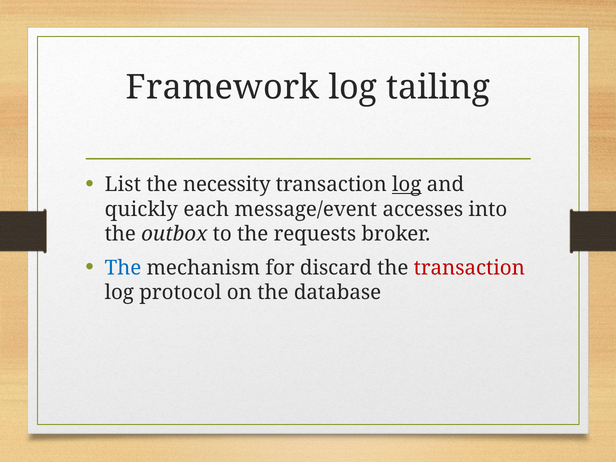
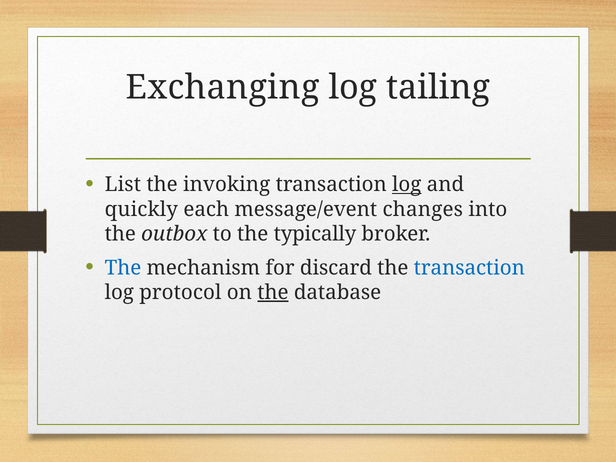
Framework: Framework -> Exchanging (223, 88)
necessity: necessity -> invoking (227, 185)
accesses: accesses -> changes (423, 209)
requests: requests -> typically (315, 234)
transaction colour: red -> blue (469, 268)
the underline: none -> present (273, 292)
